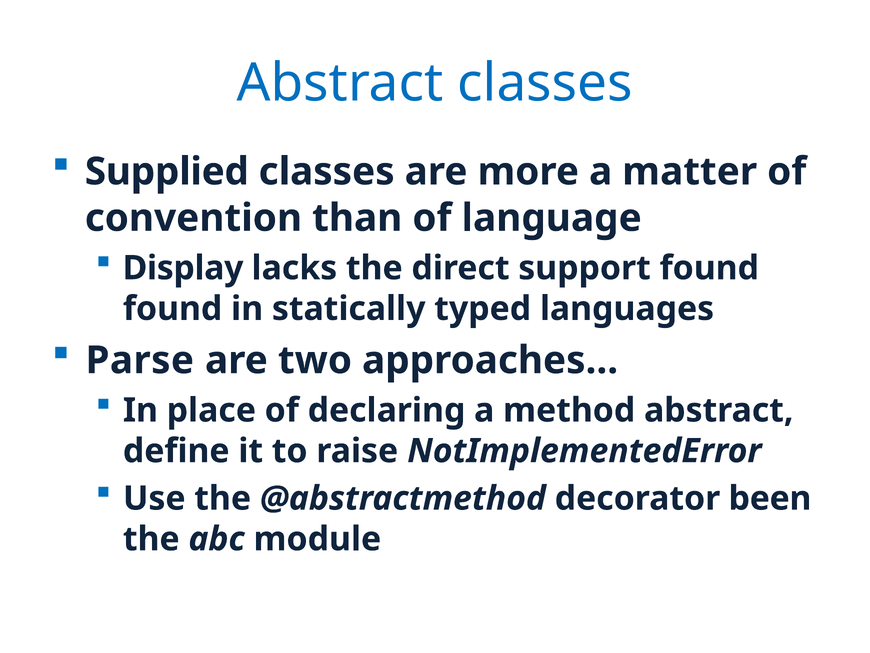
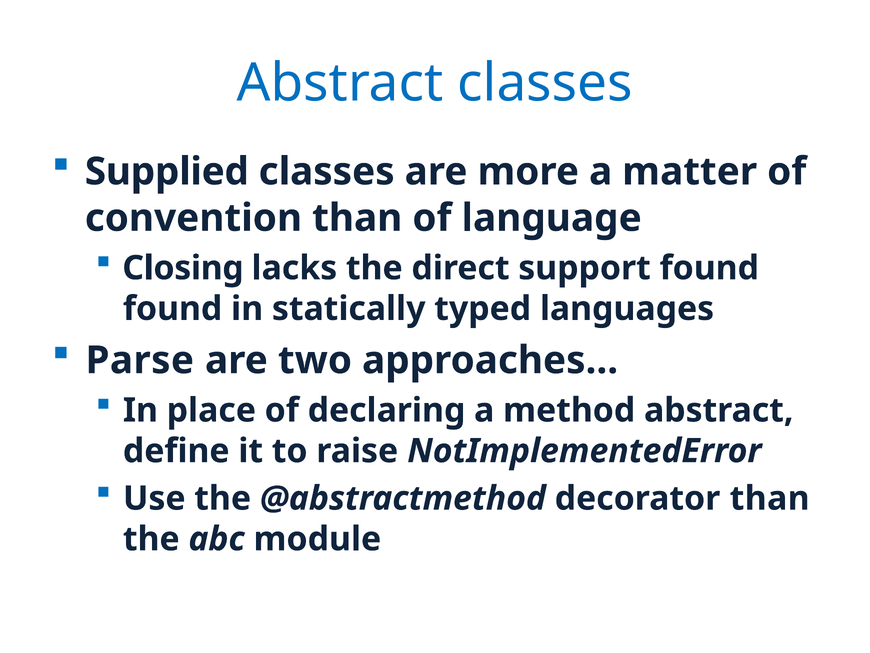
Display: Display -> Closing (183, 268)
decorator been: been -> than (770, 498)
